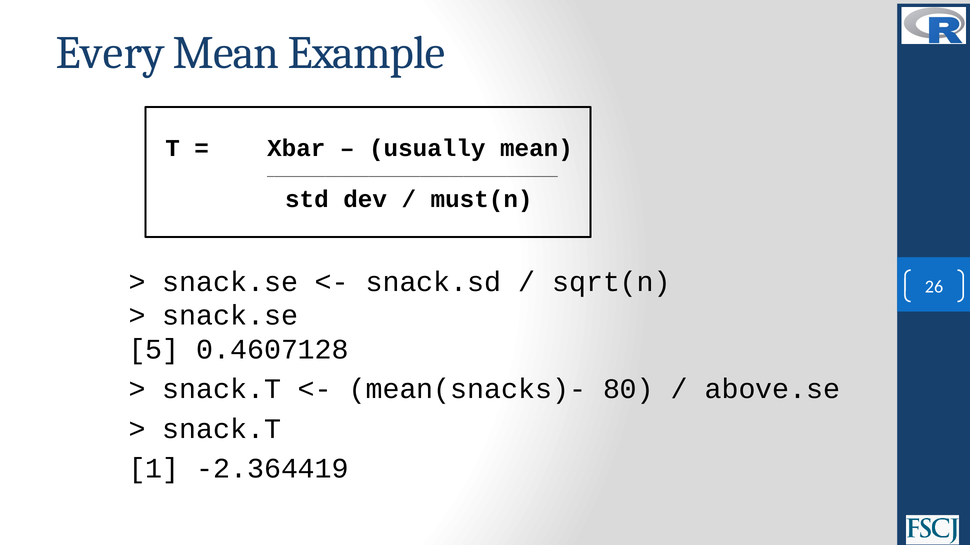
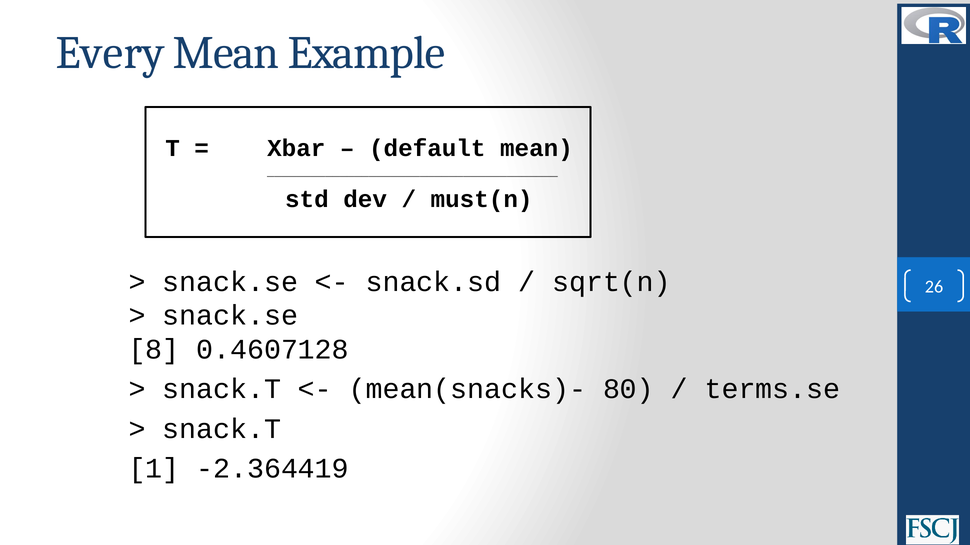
usually: usually -> default (427, 148)
5: 5 -> 8 (154, 350)
above.se: above.se -> terms.se (772, 390)
